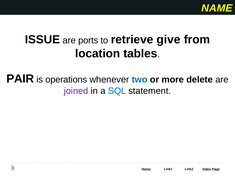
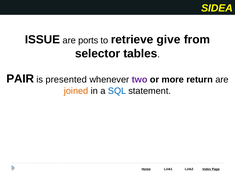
NAME: NAME -> SIDEA (217, 8)
location: location -> selector (98, 54)
operations: operations -> presented (66, 80)
two colour: blue -> purple (140, 80)
delete: delete -> return (200, 80)
joined colour: purple -> orange (76, 91)
